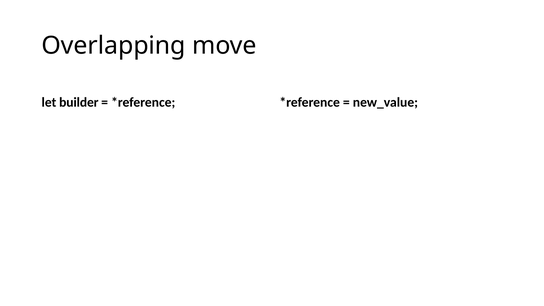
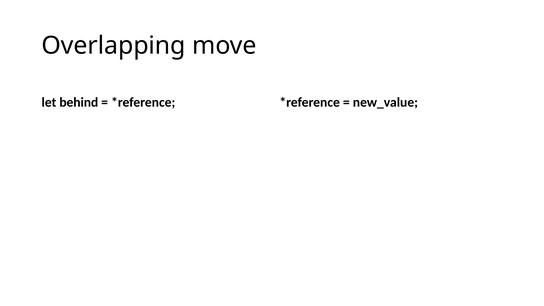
builder: builder -> behind (79, 102)
